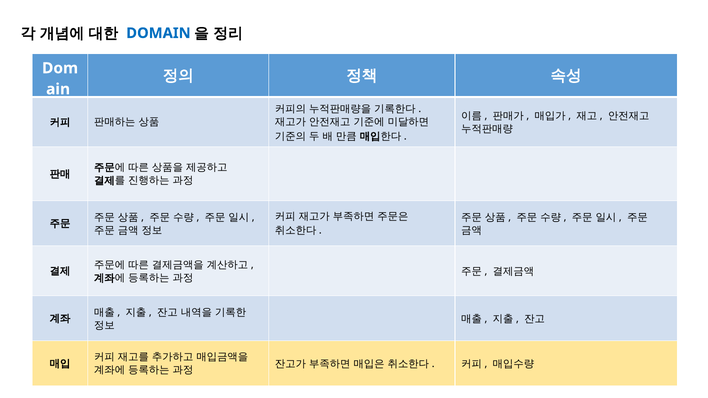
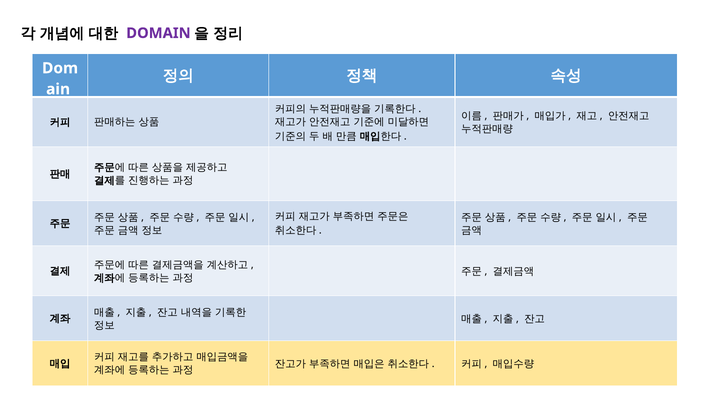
DOMAIN colour: blue -> purple (158, 33)
